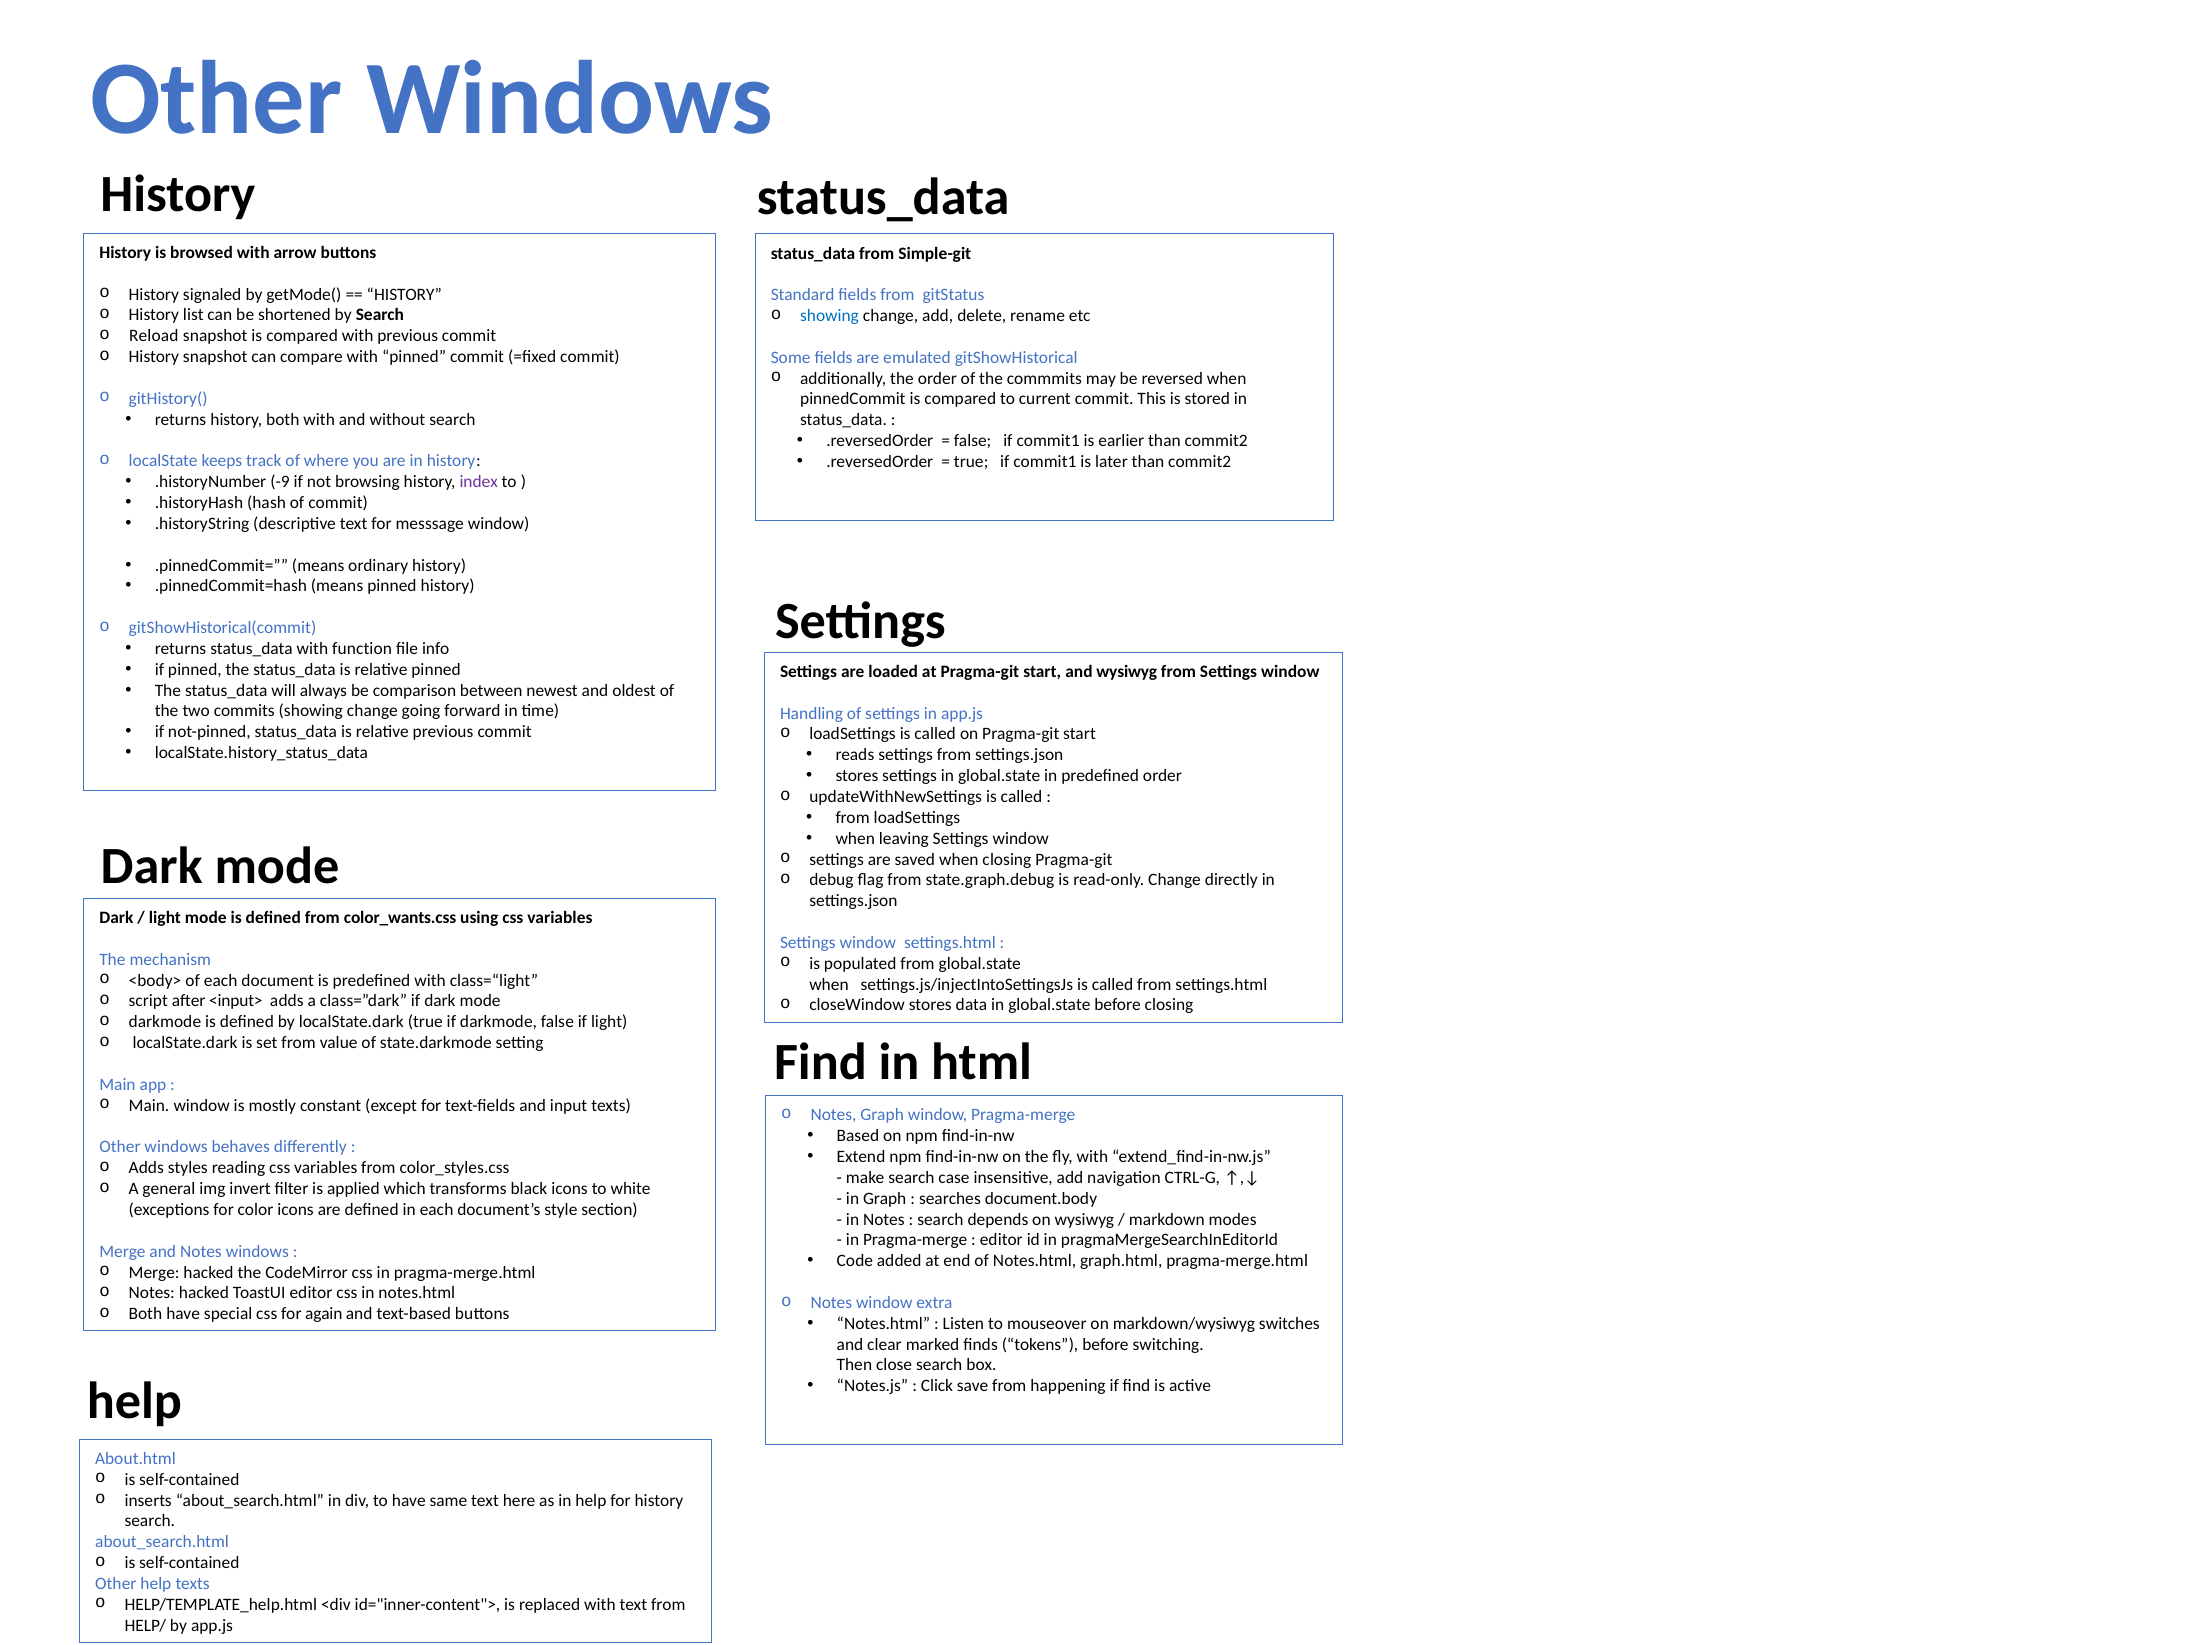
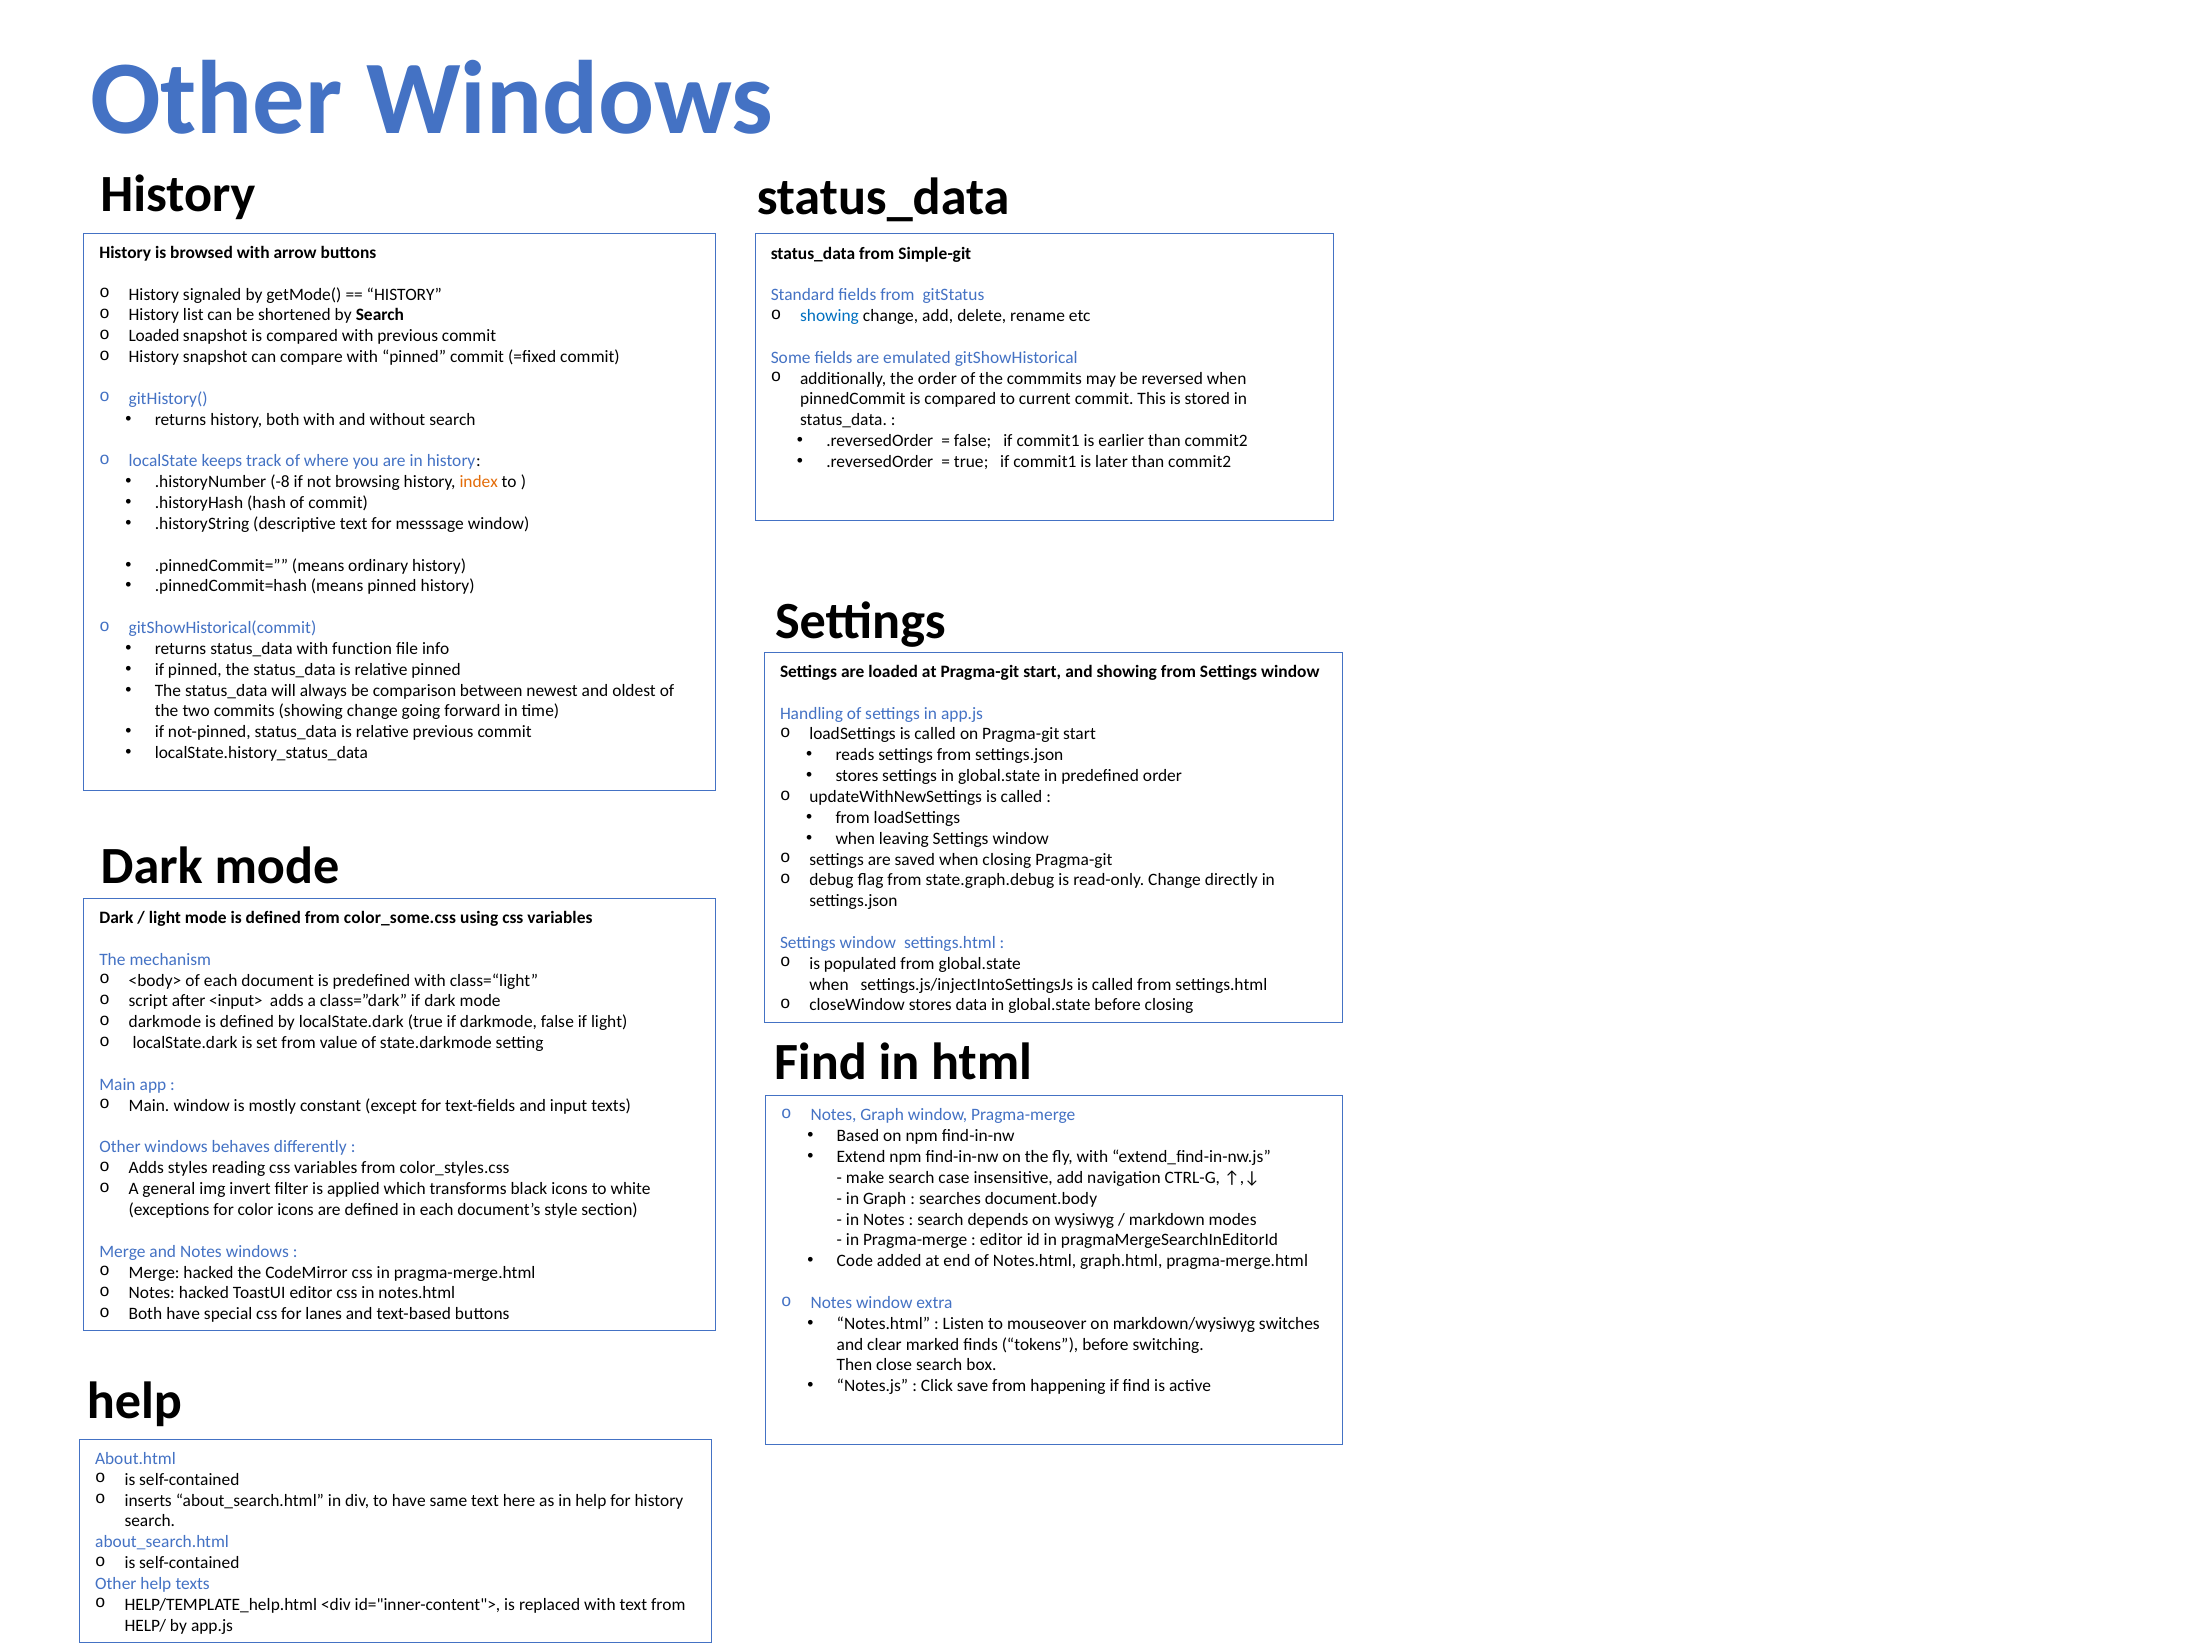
Reload: Reload -> Loaded (154, 336)
-9: -9 -> -8 (280, 482)
index colour: purple -> orange (479, 482)
and wysiwyg: wysiwyg -> showing (1127, 672)
color_wants.css: color_wants.css -> color_some.css (400, 918)
again: again -> lanes (324, 1314)
